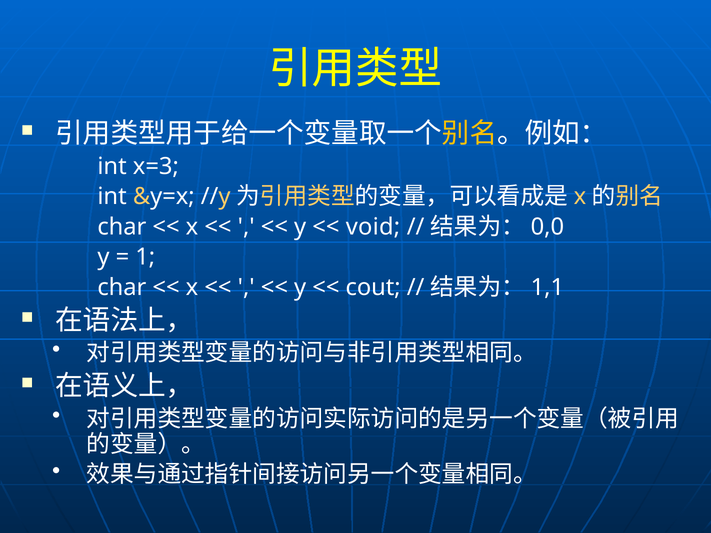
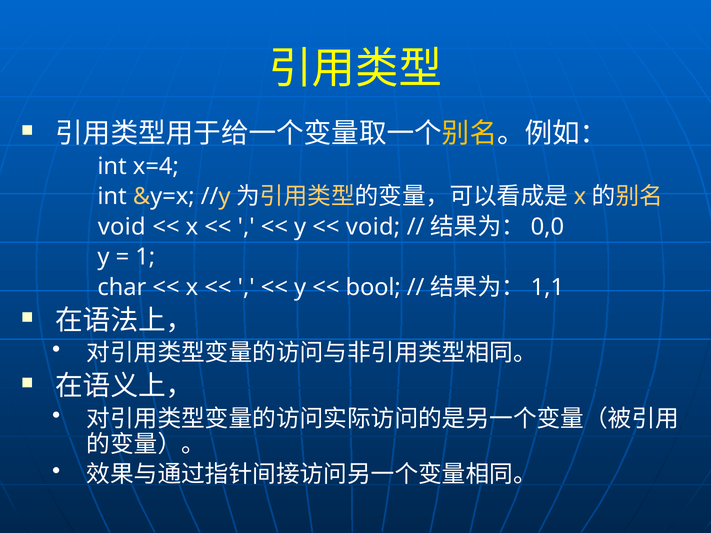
x=3: x=3 -> x=4 (156, 166)
char: char -> void (122, 227)
cout: cout -> bool (373, 288)
